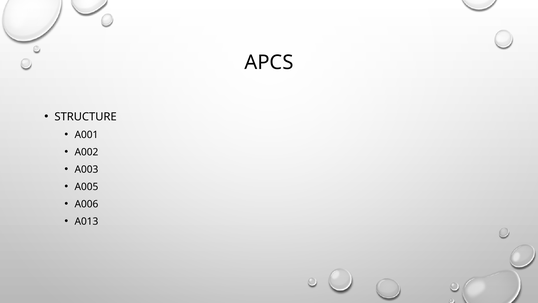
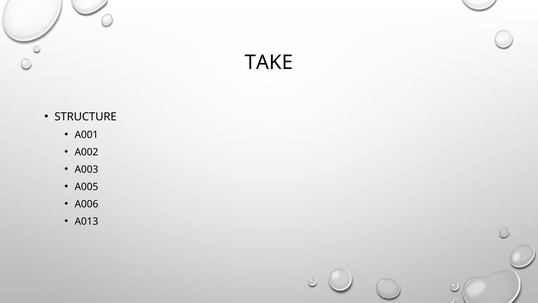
APCS: APCS -> TAKE (269, 62)
